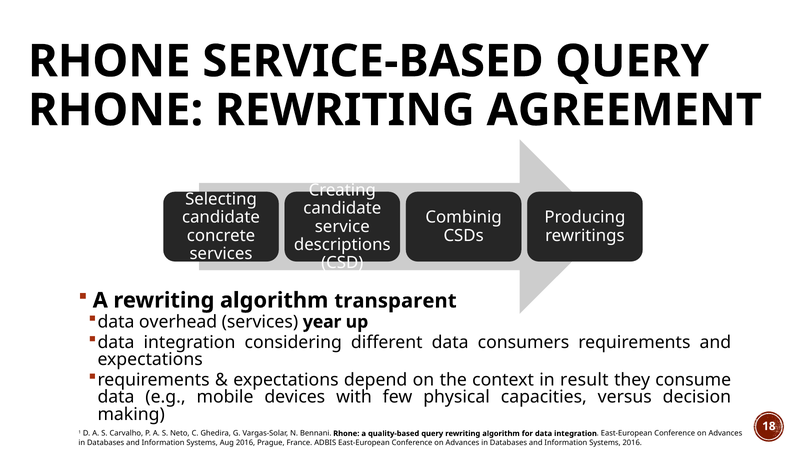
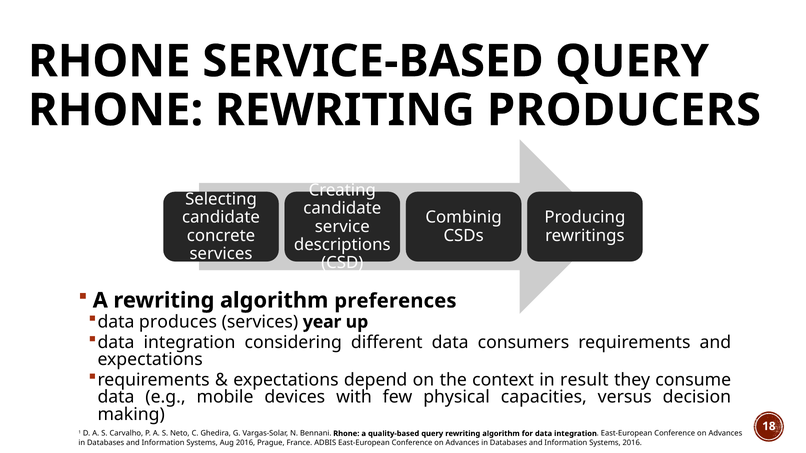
AGREEMENT: AGREEMENT -> PRODUCERS (624, 110)
transparent: transparent -> preferences (395, 301)
overhead: overhead -> produces (178, 322)
